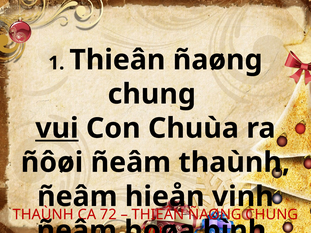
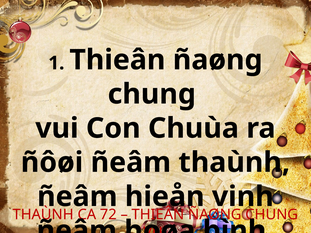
vui underline: present -> none (57, 128)
